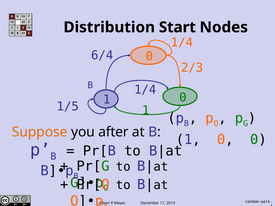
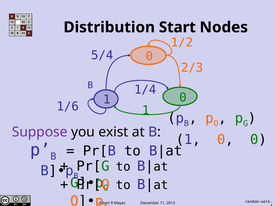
1/4: 1/4 -> 1/2 (182, 42)
6/4: 6/4 -> 5/4 (102, 55)
1/5: 1/5 -> 1/6 (68, 107)
Suppose colour: orange -> purple (40, 132)
after: after -> exist (113, 132)
